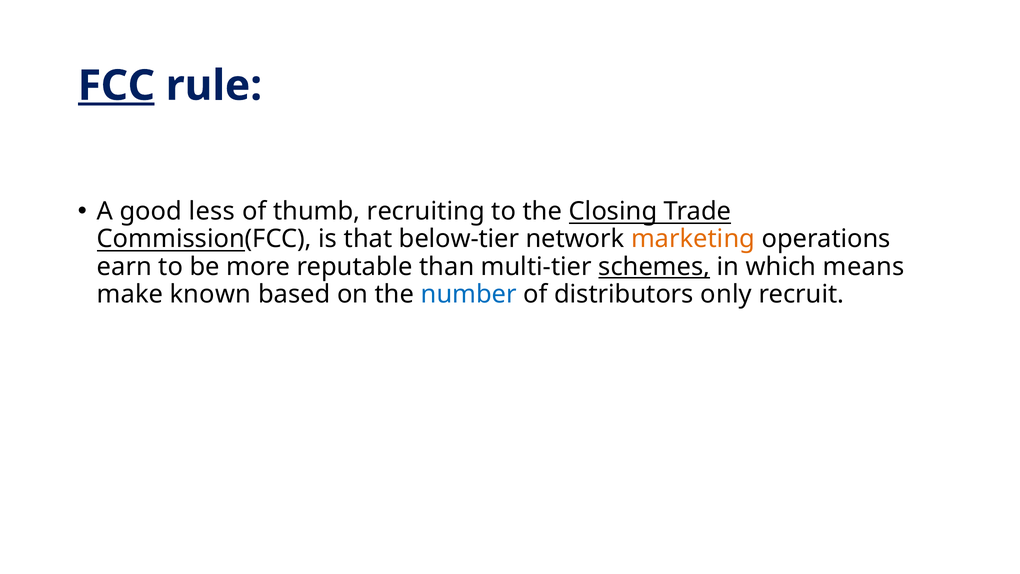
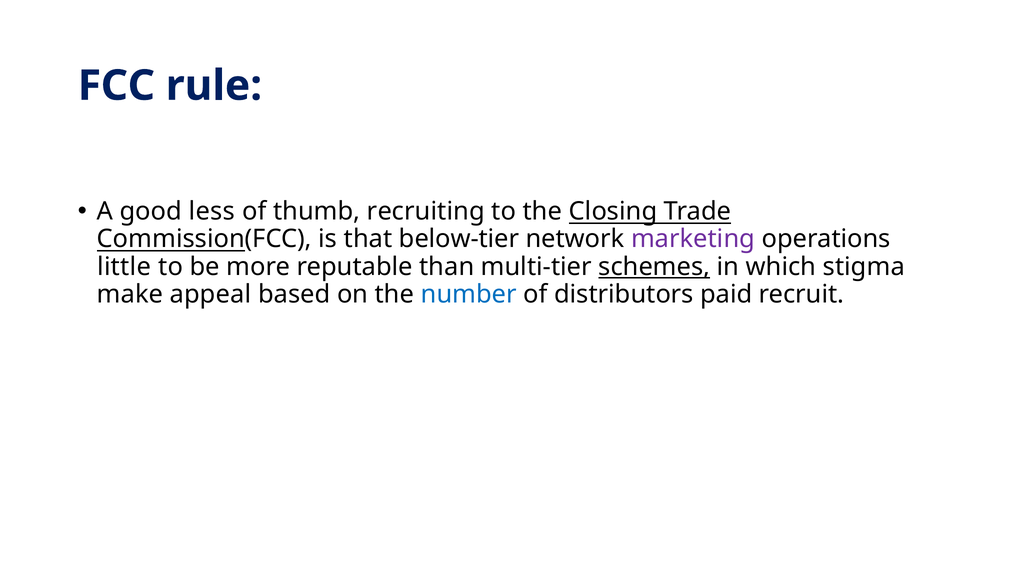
FCC underline: present -> none (116, 86)
marketing colour: orange -> purple (693, 239)
earn: earn -> little (124, 266)
means: means -> stigma (864, 266)
known: known -> appeal (210, 294)
only: only -> paid (726, 294)
